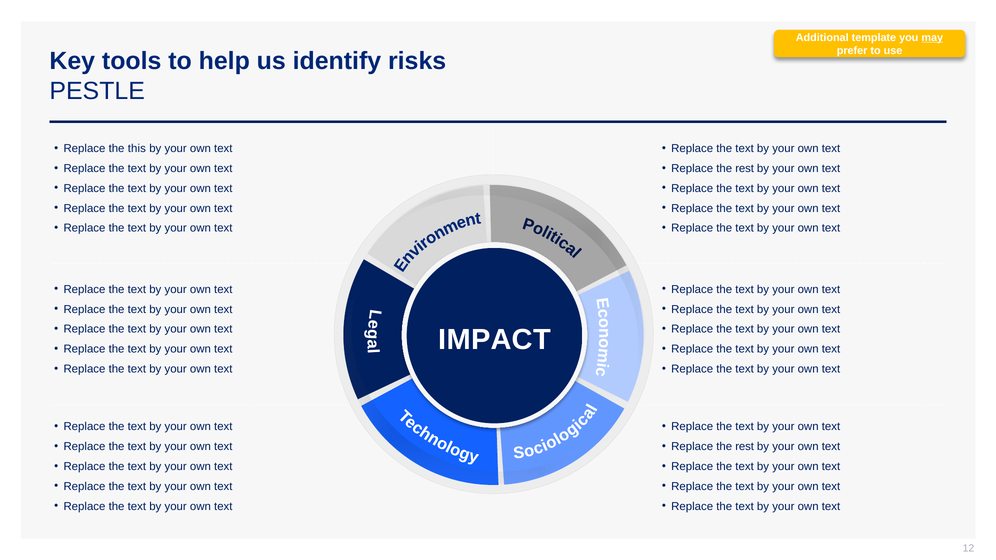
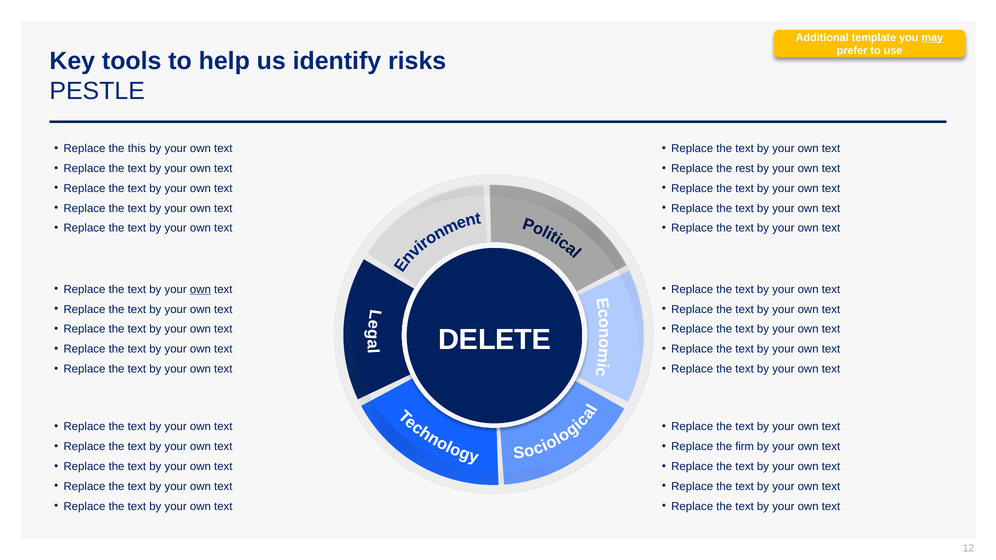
own underline: none -> present (200, 289)
IMPACT: IMPACT -> DELETE (495, 340)
rest: rest -> firm (745, 447)
